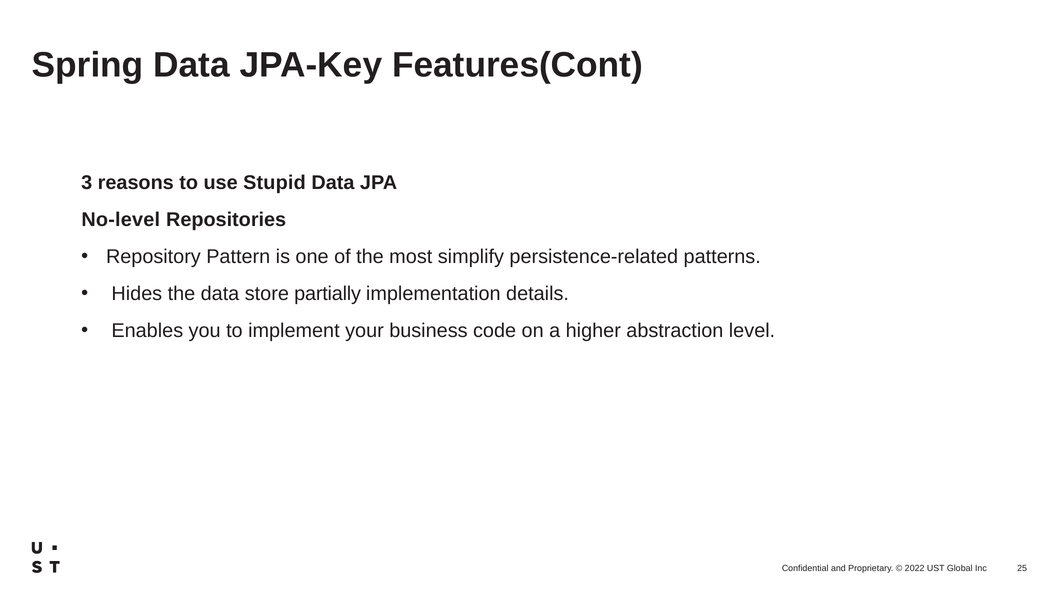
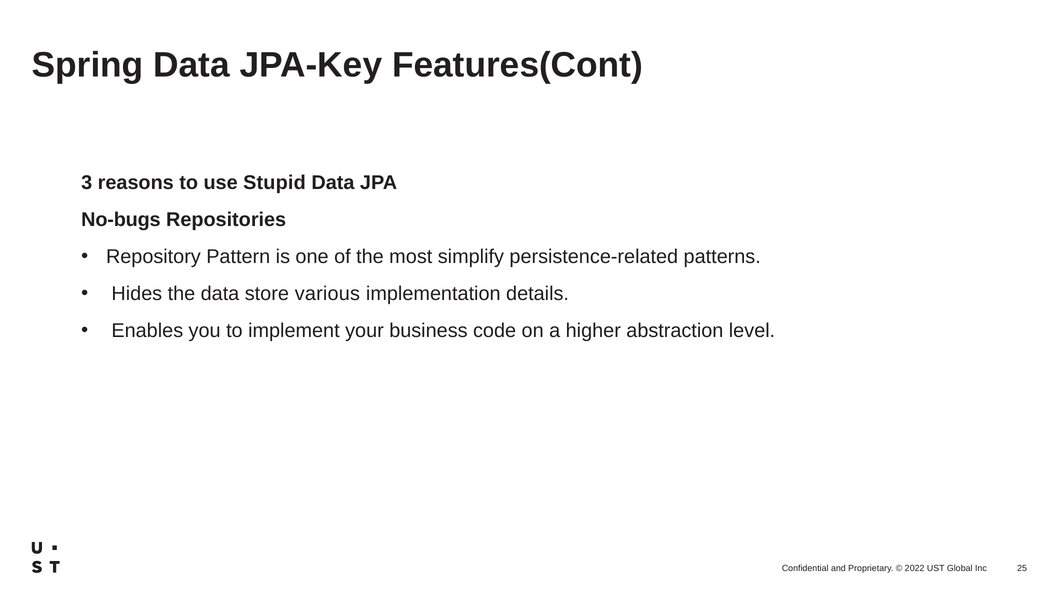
No-level: No-level -> No-bugs (121, 220)
partially: partially -> various (327, 294)
